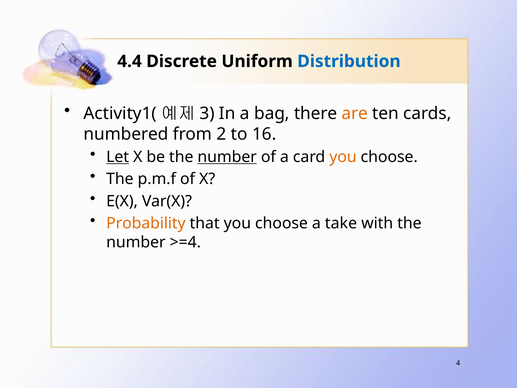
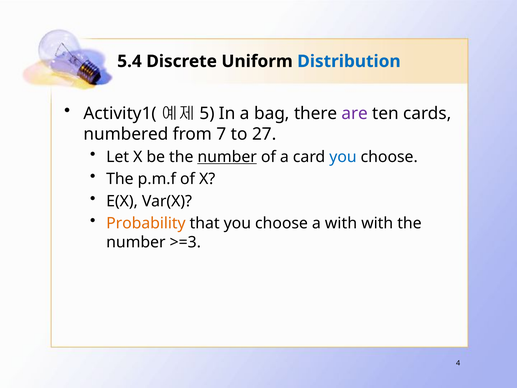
4.4: 4.4 -> 5.4 (129, 61)
3: 3 -> 5 (207, 113)
are colour: orange -> purple (355, 113)
2: 2 -> 7 (221, 134)
16: 16 -> 27 (264, 134)
Let underline: present -> none (118, 157)
you colour: orange -> blue (343, 157)
a take: take -> with (341, 223)
>=4: >=4 -> >=3 (185, 242)
